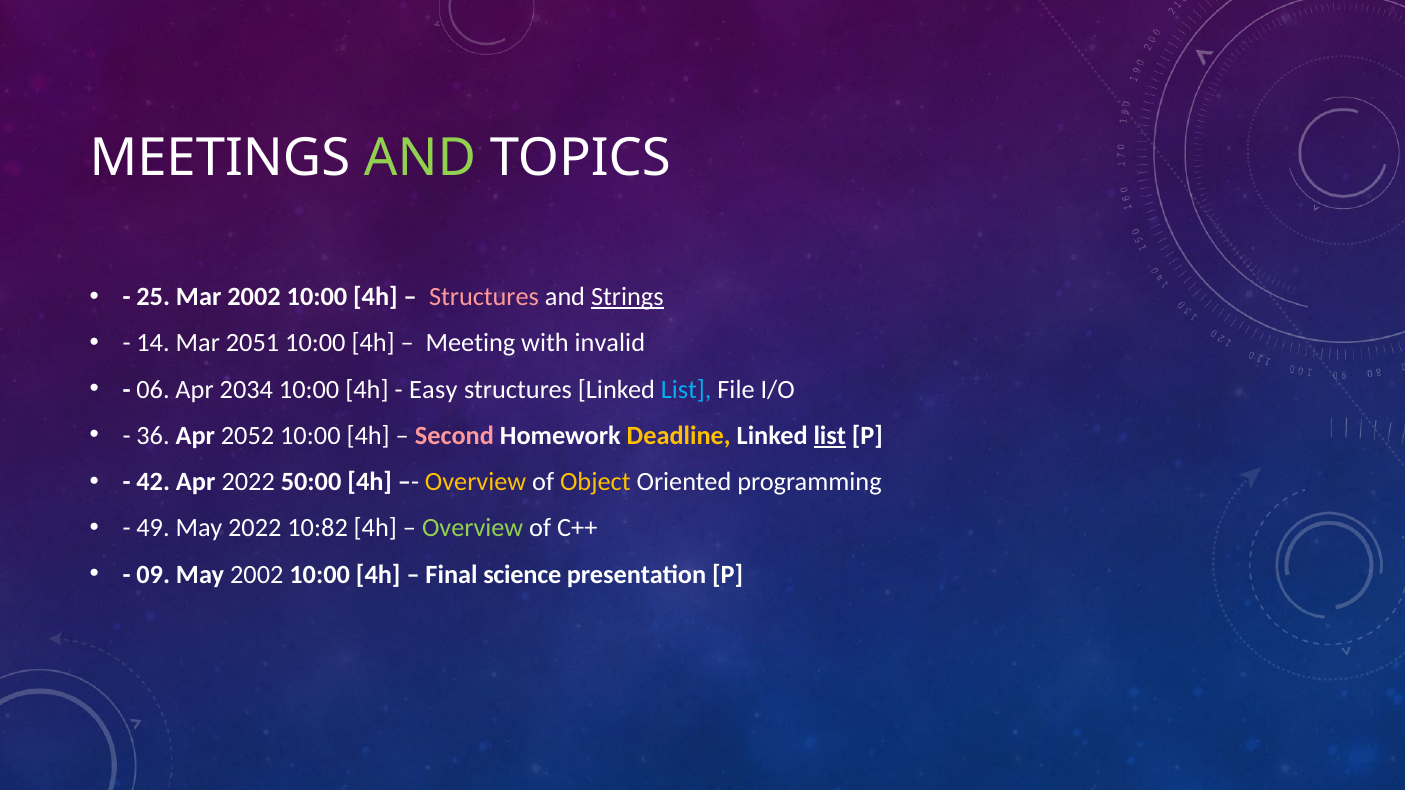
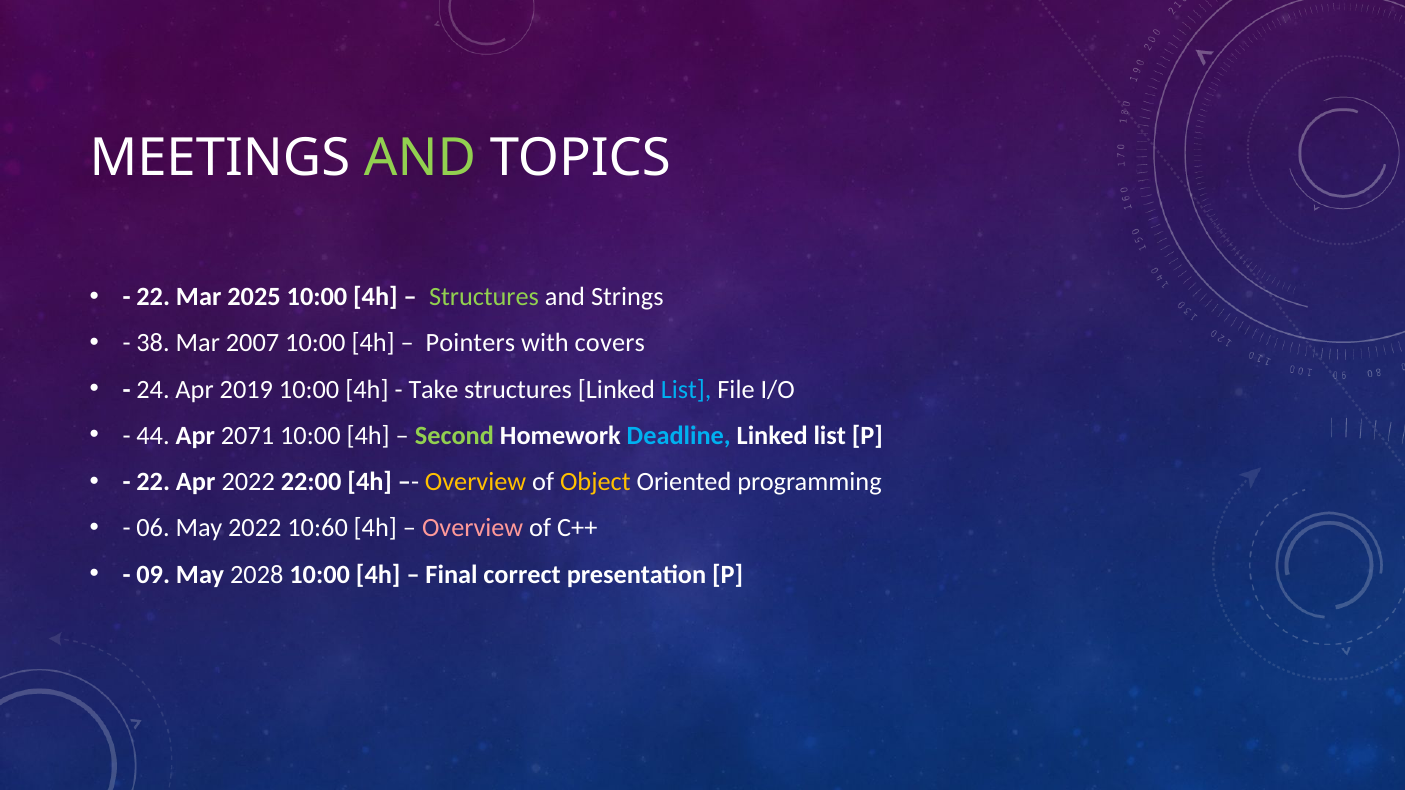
25: 25 -> 22 (153, 297)
Mar 2002: 2002 -> 2025 (254, 297)
Structures colour: pink -> light green (484, 297)
Strings underline: present -> none (627, 297)
14: 14 -> 38 (153, 343)
2051: 2051 -> 2007 (253, 343)
Meeting: Meeting -> Pointers (470, 343)
invalid: invalid -> covers (610, 343)
06: 06 -> 24 (153, 390)
2034: 2034 -> 2019 (246, 390)
Easy: Easy -> Take (433, 390)
36: 36 -> 44 (153, 436)
2052: 2052 -> 2071 (248, 436)
Second colour: pink -> light green (454, 436)
Deadline colour: yellow -> light blue (679, 436)
list underline: present -> none (830, 436)
42: 42 -> 22 (153, 482)
50:00: 50:00 -> 22:00 (311, 482)
49: 49 -> 06 (153, 528)
10:82: 10:82 -> 10:60 (318, 528)
Overview colour: light green -> pink (473, 528)
May 2002: 2002 -> 2028 (257, 575)
science: science -> correct (522, 575)
